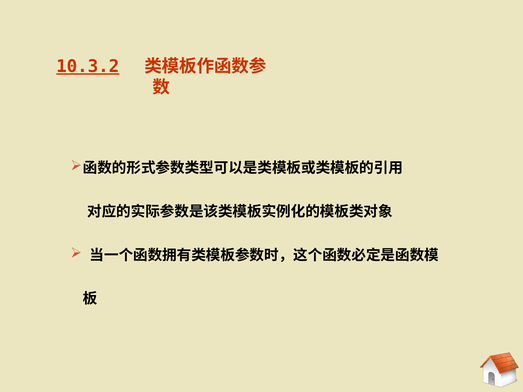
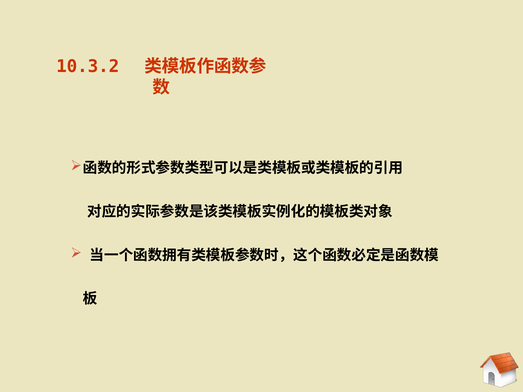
10.3.2 underline: present -> none (88, 67)
